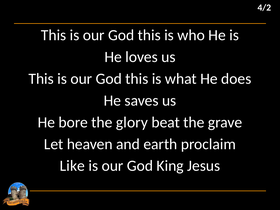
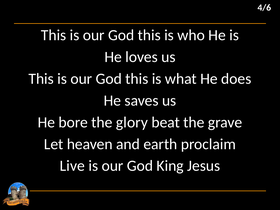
4/2: 4/2 -> 4/6 (264, 8)
Like: Like -> Live (72, 166)
